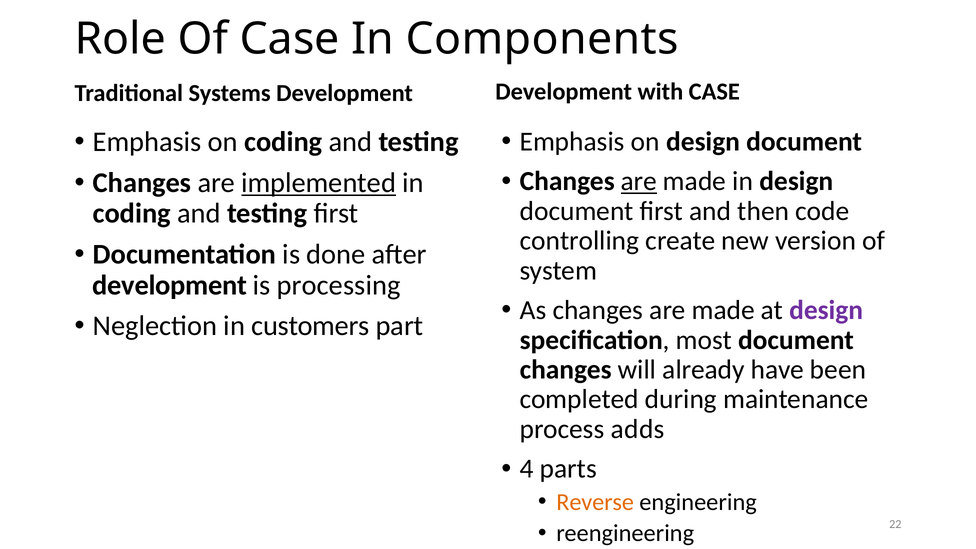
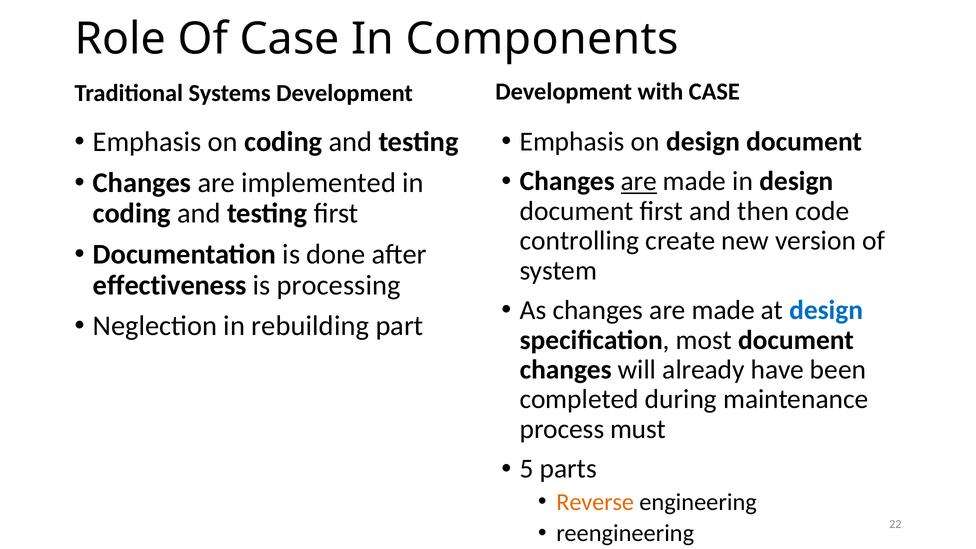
implemented underline: present -> none (319, 183)
development: development -> effectiveness (170, 285)
design colour: purple -> blue (826, 310)
customers: customers -> rebuilding (310, 326)
adds: adds -> must (638, 429)
4: 4 -> 5 (527, 469)
